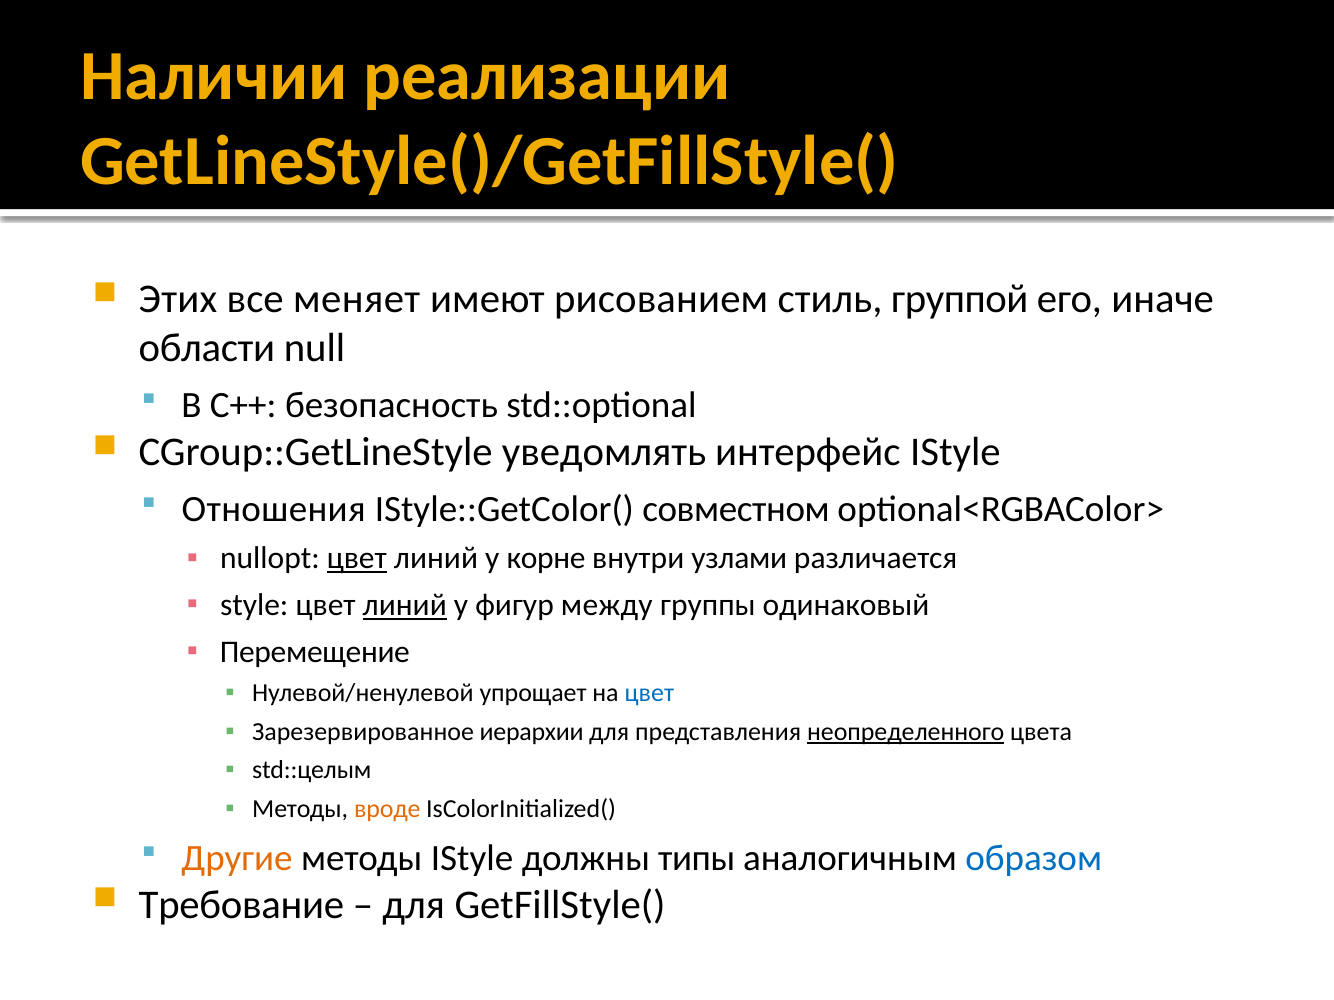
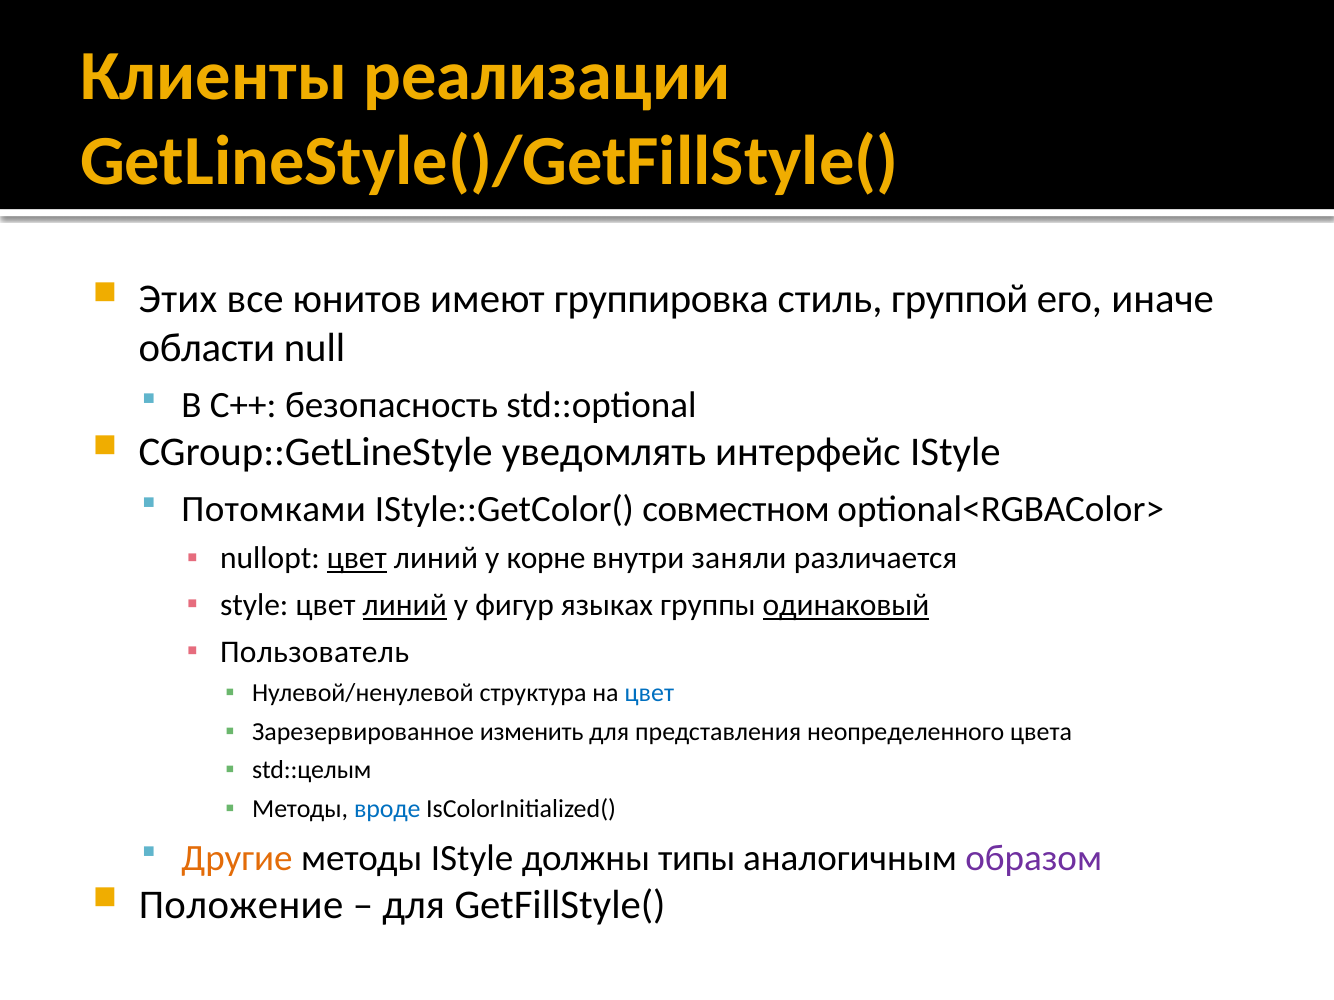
Наличии: Наличии -> Клиенты (214, 77)
меняет: меняет -> юнитов (357, 300)
рисованием: рисованием -> группировка (661, 300)
Отношения: Отношения -> Потомками (274, 509)
узлами: узлами -> заняли (739, 559)
между: между -> языках (607, 605)
одинаковый underline: none -> present (846, 605)
Перемещение: Перемещение -> Пользователь (315, 652)
упрощает: упрощает -> структура (533, 694)
иерархии: иерархии -> изменить (532, 732)
неопределенного underline: present -> none (906, 732)
вроде colour: orange -> blue (387, 809)
образом colour: blue -> purple (1034, 858)
Требование: Требование -> Положение (241, 905)
